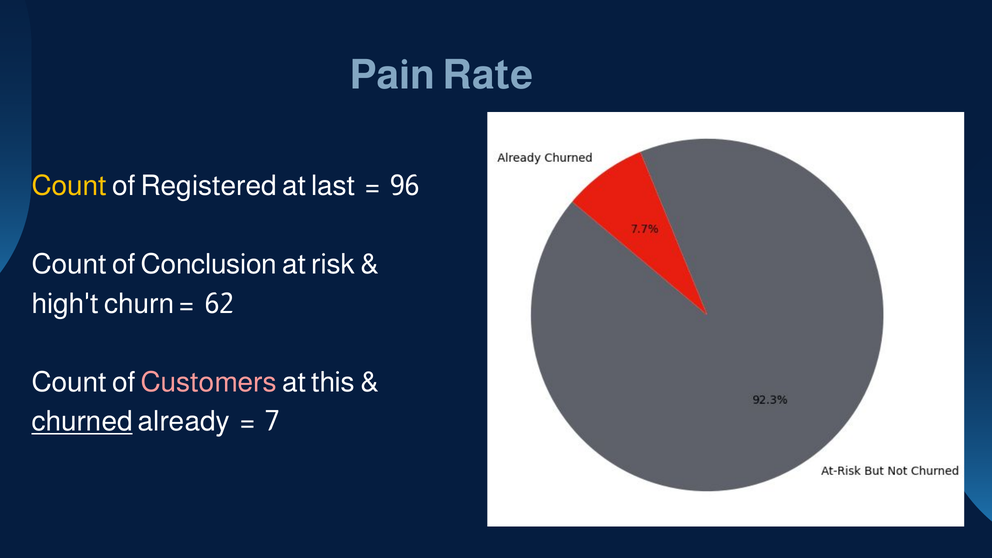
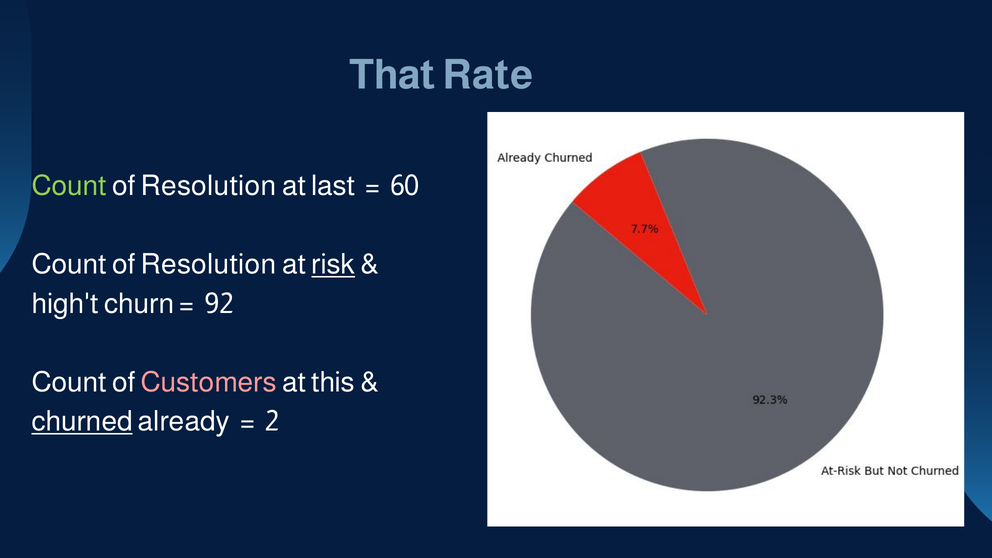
Pain: Pain -> That (393, 75)
Count colour: yellow -> light green (69, 186)
Registered: Registered -> Resolution (209, 186)
96: 96 -> 60 (405, 186)
Conclusion: Conclusion -> Resolution (209, 264)
risk underline: none -> present (333, 264)
62: 62 -> 92 (219, 304)
7: 7 -> 2 (272, 422)
